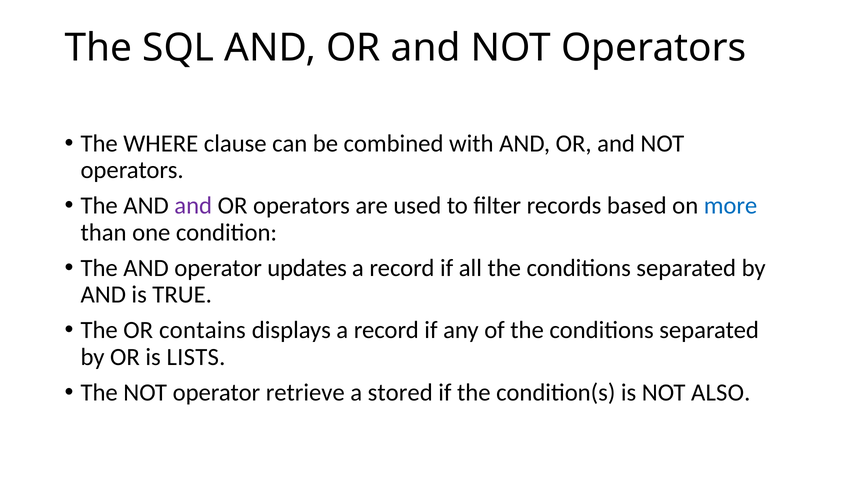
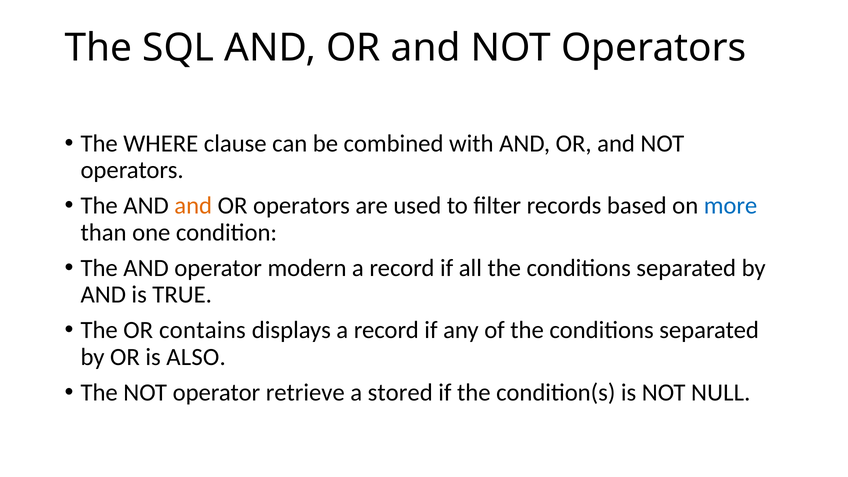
and colour: purple -> orange (193, 206)
updates: updates -> modern (307, 268)
LISTS: LISTS -> ALSO (196, 357)
ALSO: ALSO -> NULL (721, 392)
